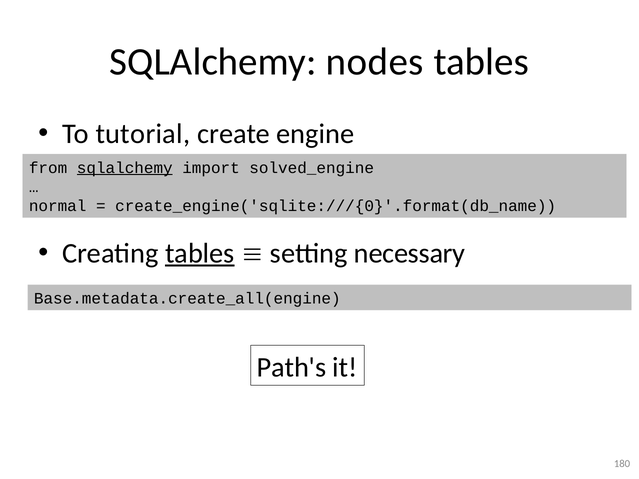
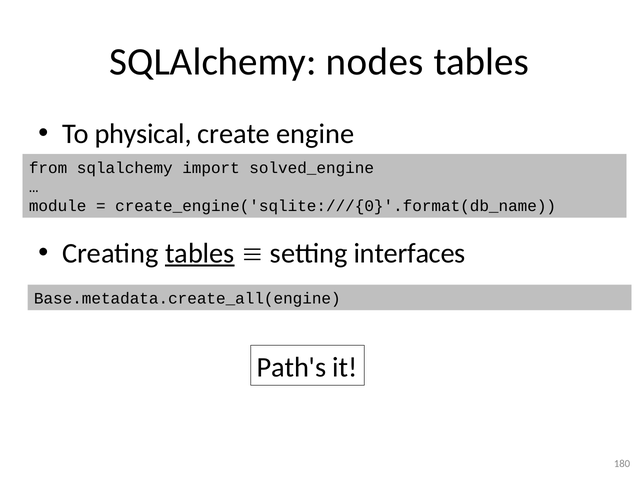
tutorial: tutorial -> physical (143, 134)
sqlalchemy underline: present -> none (125, 168)
normal: normal -> module (58, 206)
necessary: necessary -> interfaces (410, 253)
